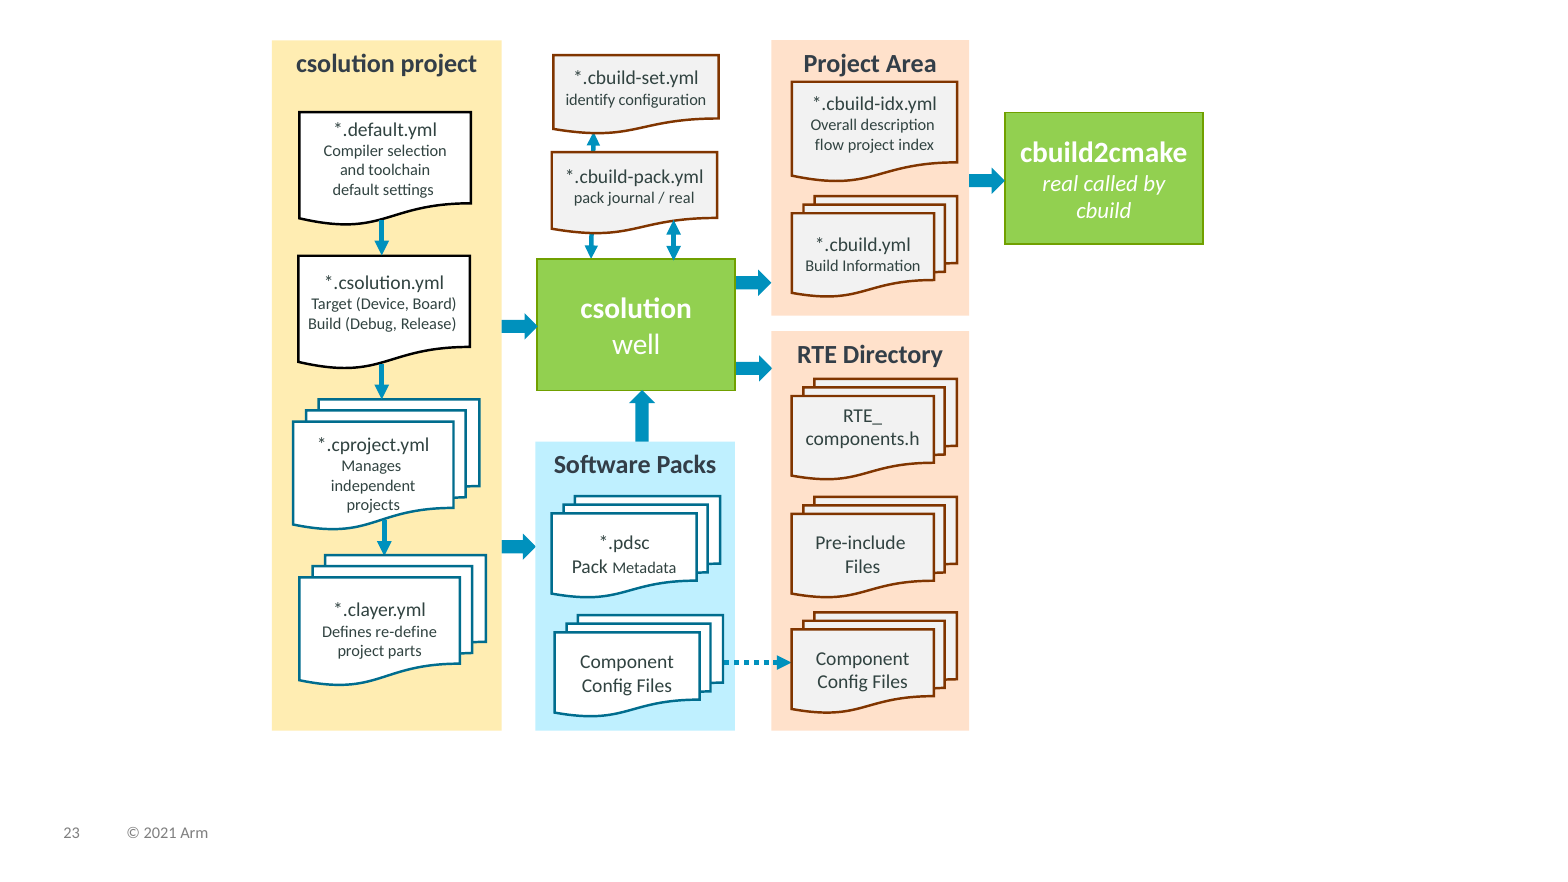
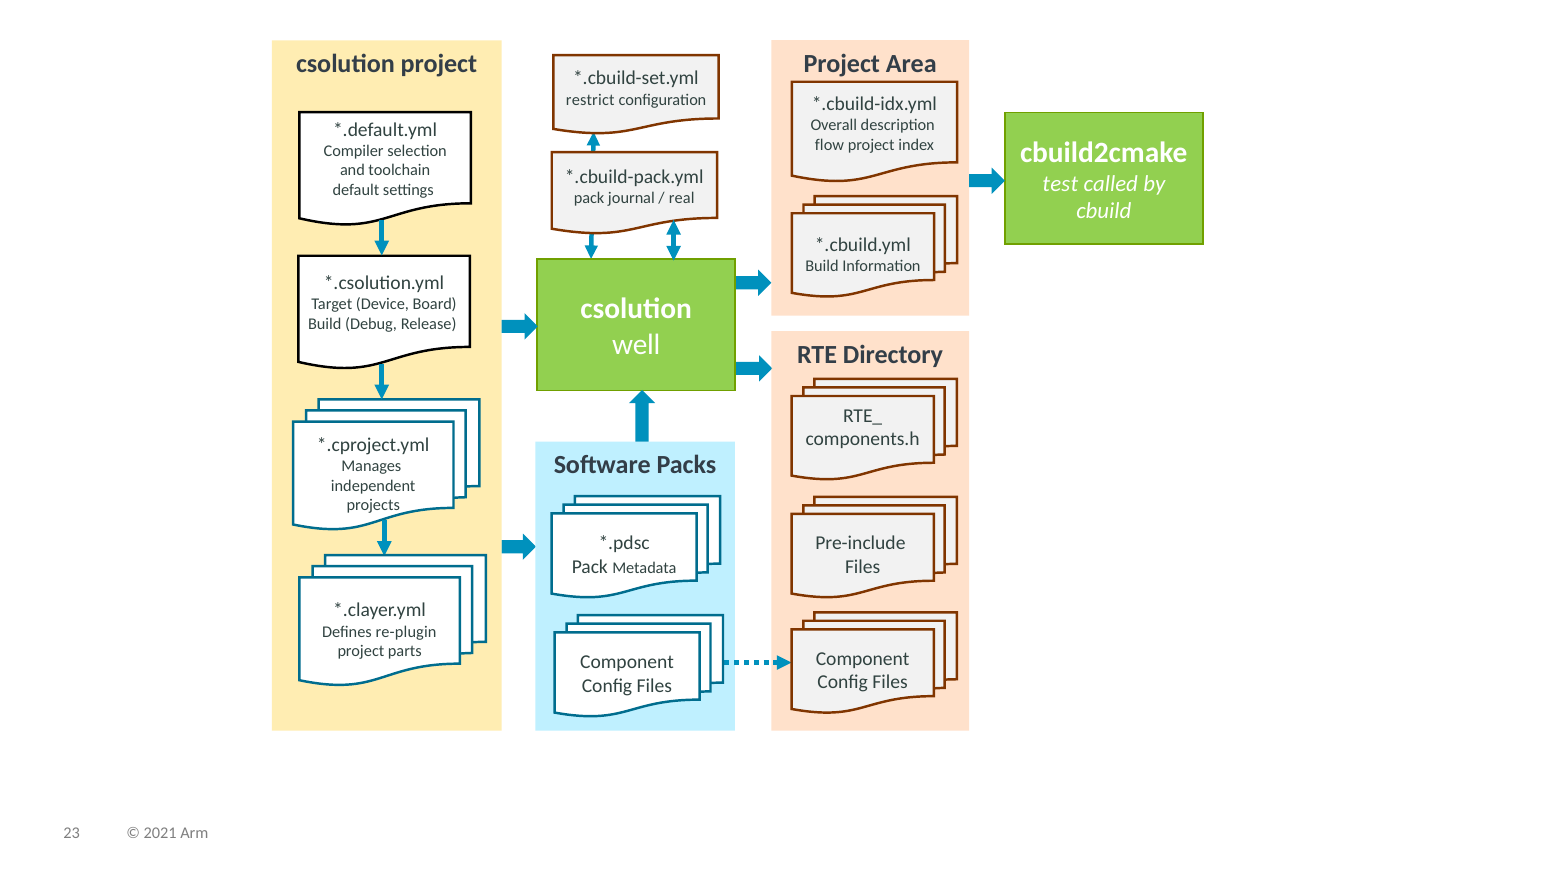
identify: identify -> restrict (590, 100)
real: real -> test (1060, 184)
re-define: re-define -> re-plugin (406, 632)
